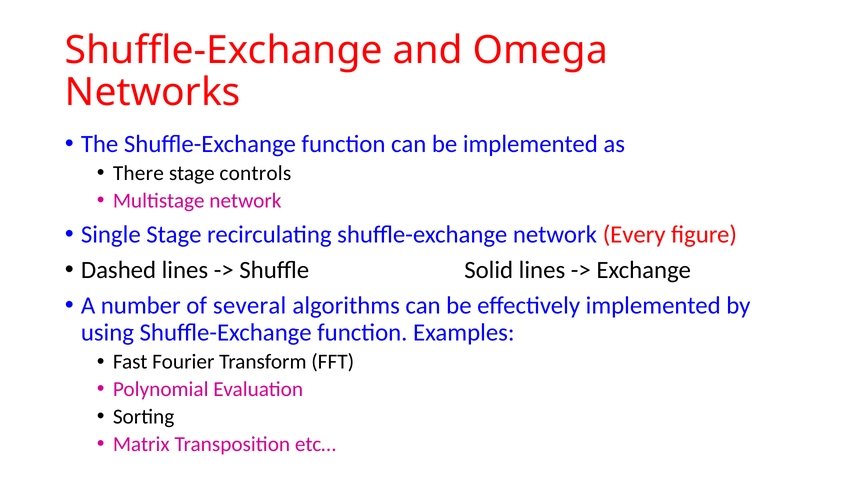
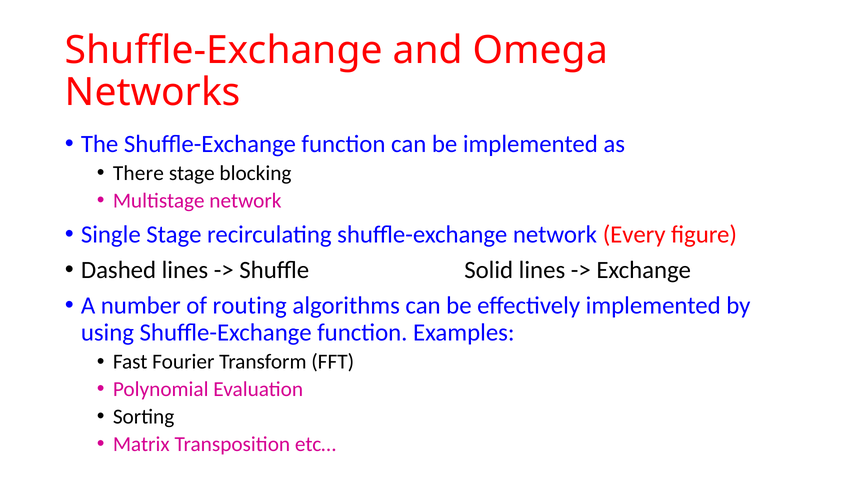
controls: controls -> blocking (255, 173)
several: several -> routing (250, 306)
